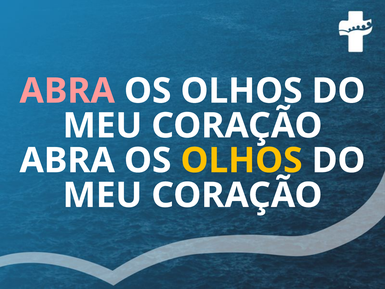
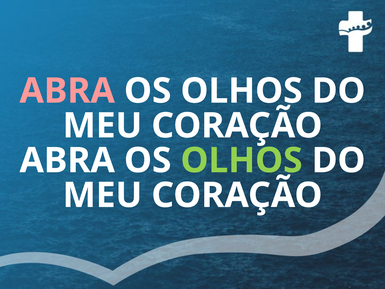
OLHOS colour: yellow -> light green (242, 160)
